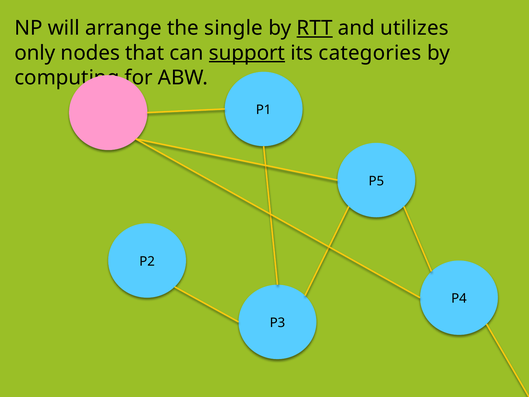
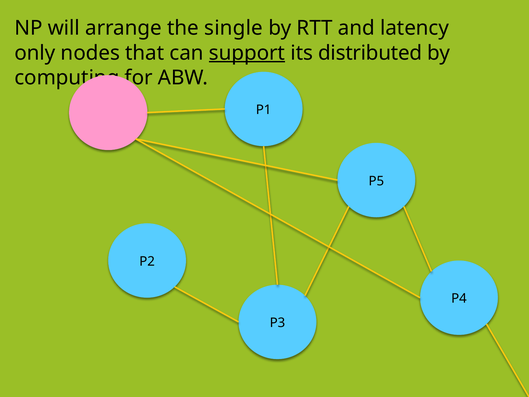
RTT underline: present -> none (315, 28)
utilizes: utilizes -> latency (415, 28)
categories: categories -> distributed (370, 53)
